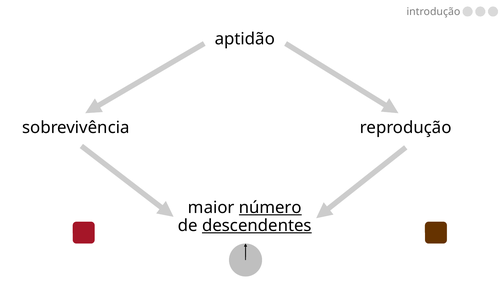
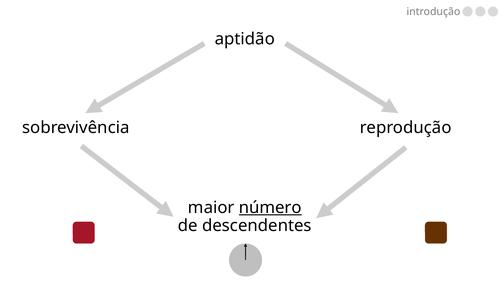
descendentes underline: present -> none (257, 226)
